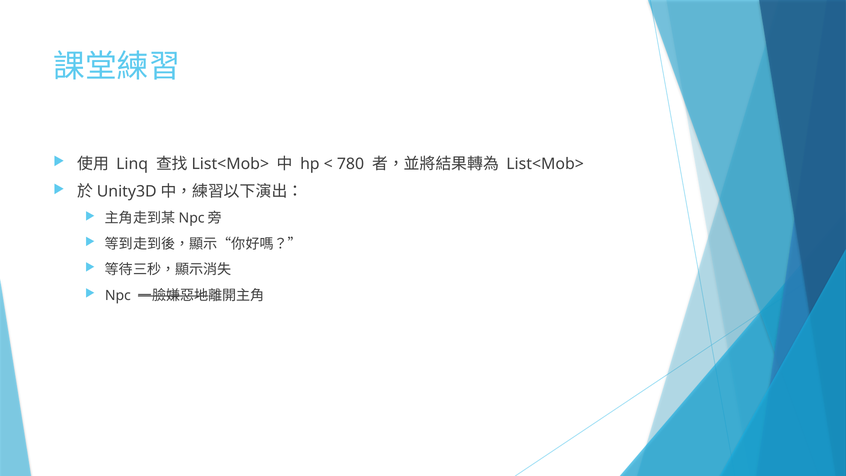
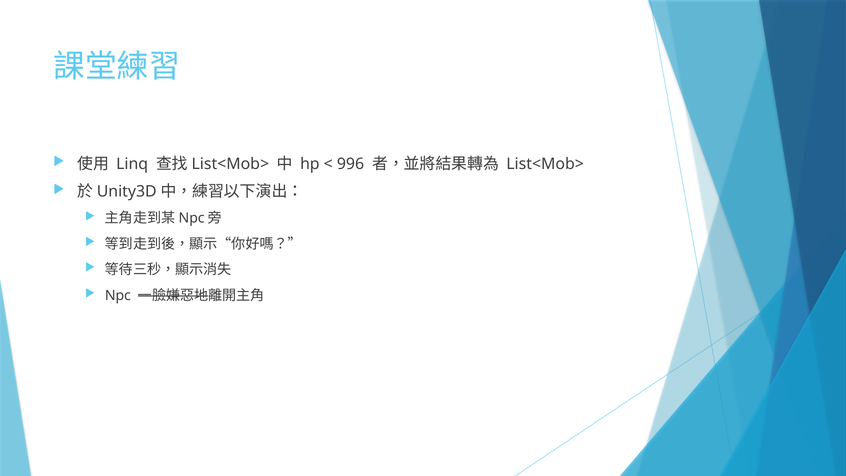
780: 780 -> 996 (351, 164)
